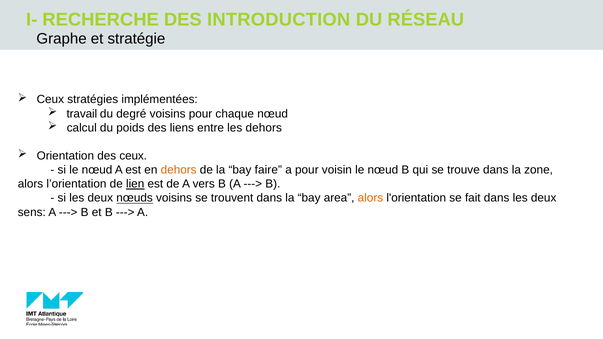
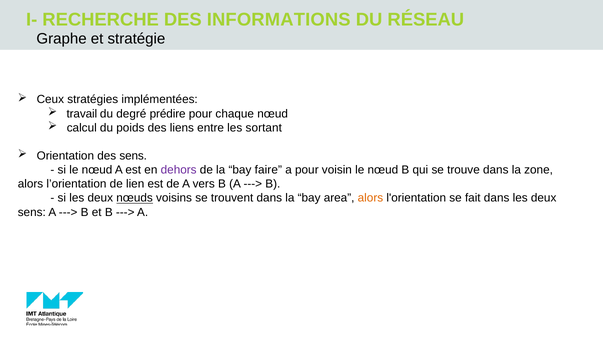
INTRODUCTION: INTRODUCTION -> INFORMATIONS (279, 20)
degré voisins: voisins -> prédire (168, 114)
les dehors: dehors -> sortant (264, 128)
des ceux: ceux -> sens (133, 156)
dehors colour: orange -> purple (179, 170)
lien underline: present -> none (135, 184)
